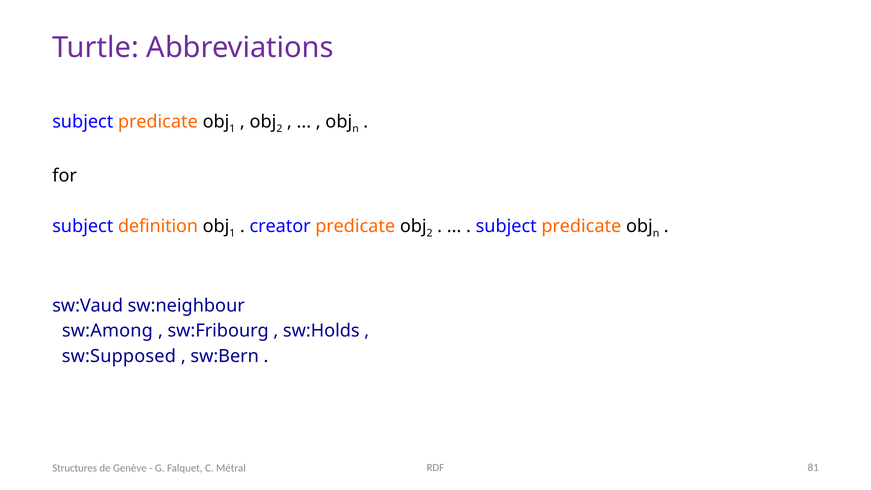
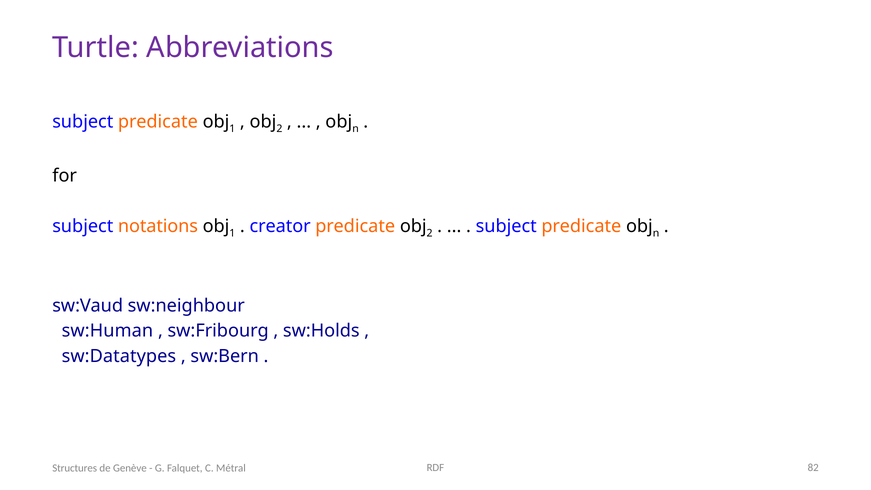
definition: definition -> notations (158, 226)
sw:Among: sw:Among -> sw:Human (107, 331)
sw:Supposed: sw:Supposed -> sw:Datatypes (119, 356)
81: 81 -> 82 (813, 468)
